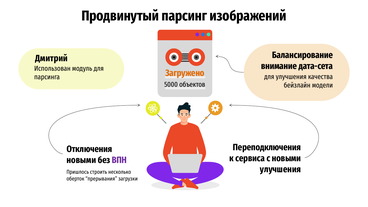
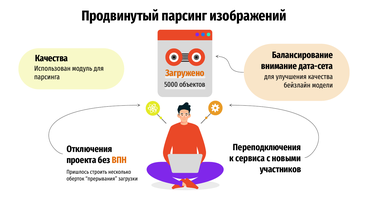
Дмитрий: Дмитрий -> Качества (52, 58)
новыми: новыми -> проекта (81, 160)
ВПН colour: purple -> orange (119, 160)
улучшения: улучшения -> участников (281, 169)
